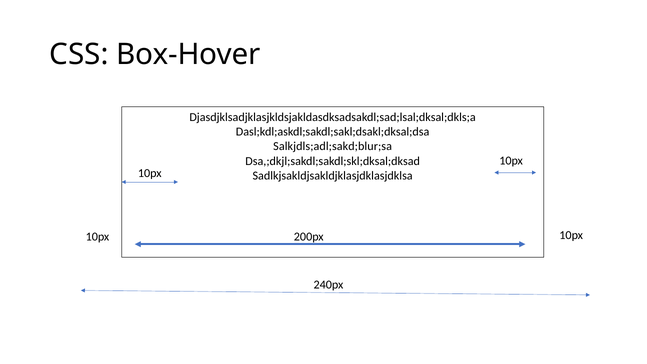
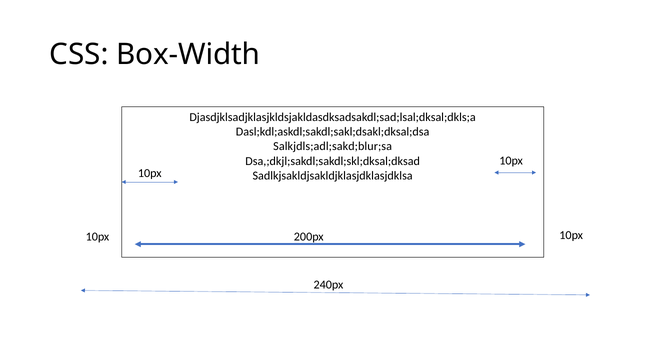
Box-Hover: Box-Hover -> Box-Width (188, 54)
